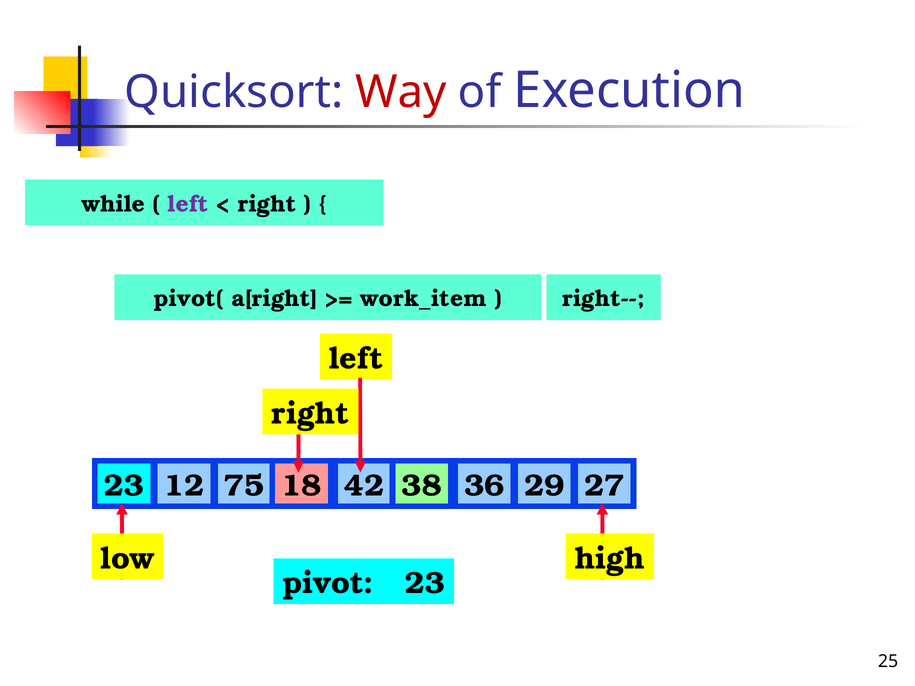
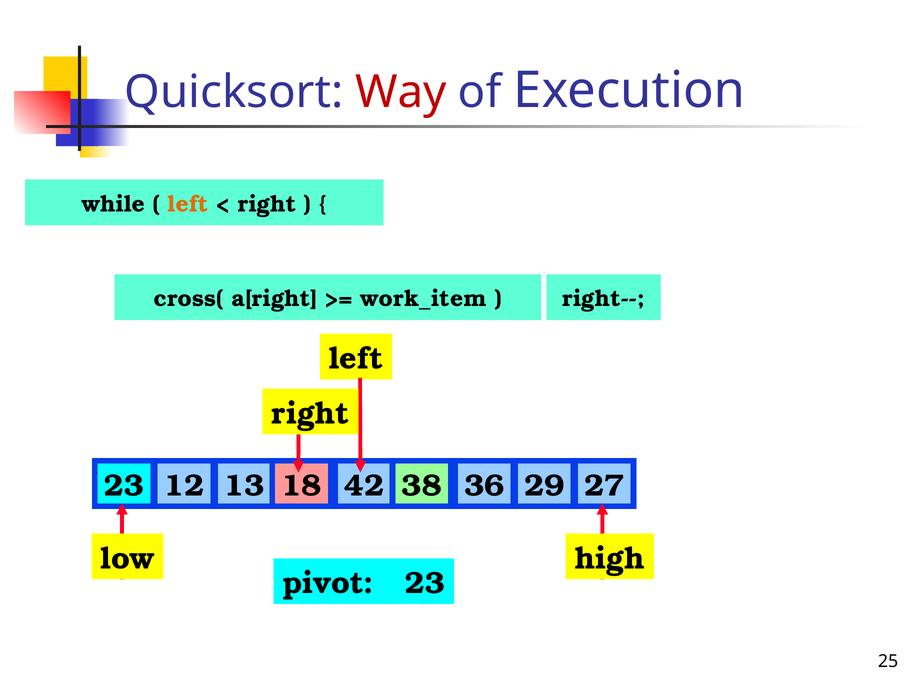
left colour: purple -> orange (188, 204)
pivot(: pivot( -> cross( (189, 299)
75: 75 -> 13 (244, 486)
